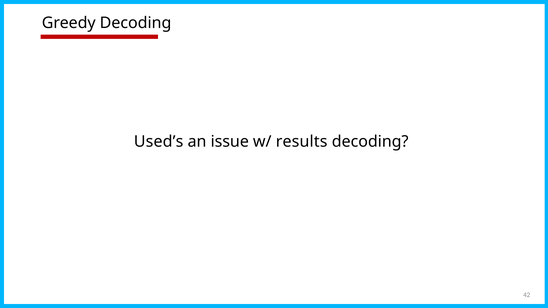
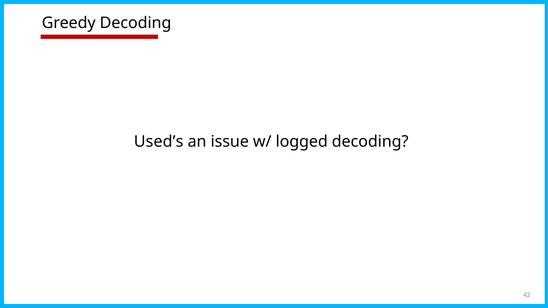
results: results -> logged (302, 142)
